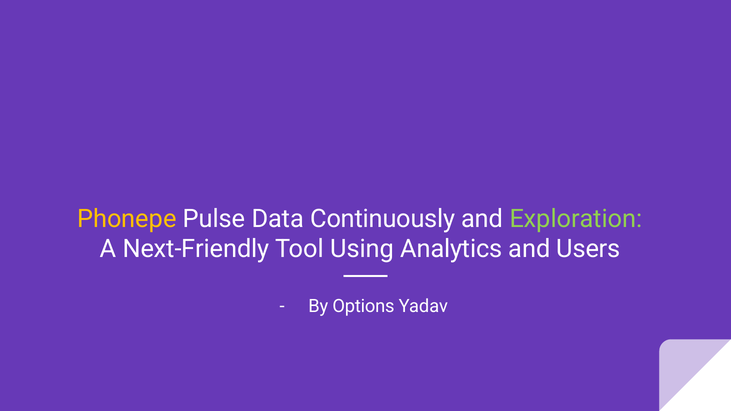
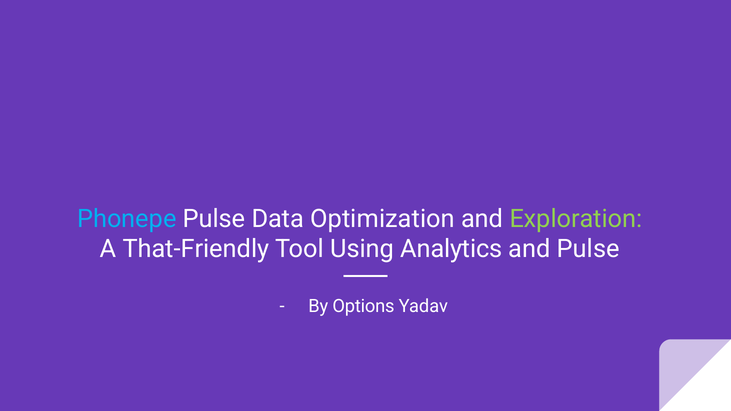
Phonepe colour: yellow -> light blue (127, 219)
Continuously: Continuously -> Optimization (383, 219)
Next-Friendly: Next-Friendly -> That-Friendly (196, 249)
and Users: Users -> Pulse (588, 249)
